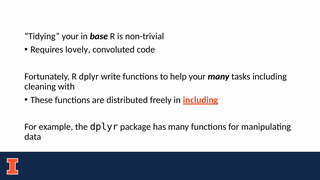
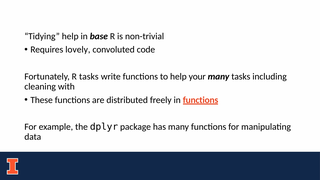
Tidying your: your -> help (70, 36)
R dplyr: dplyr -> tasks (89, 76)
in including: including -> functions (201, 100)
